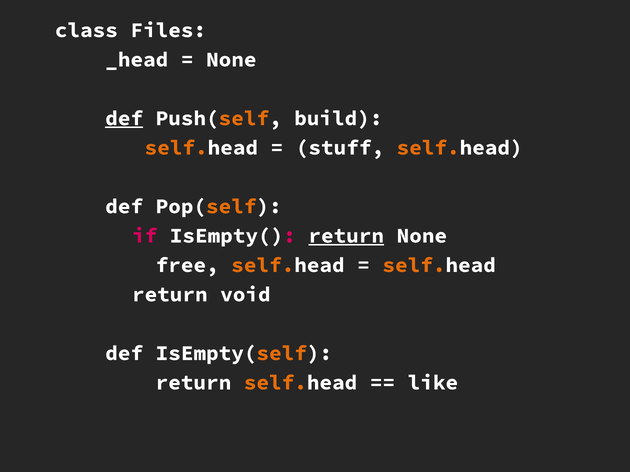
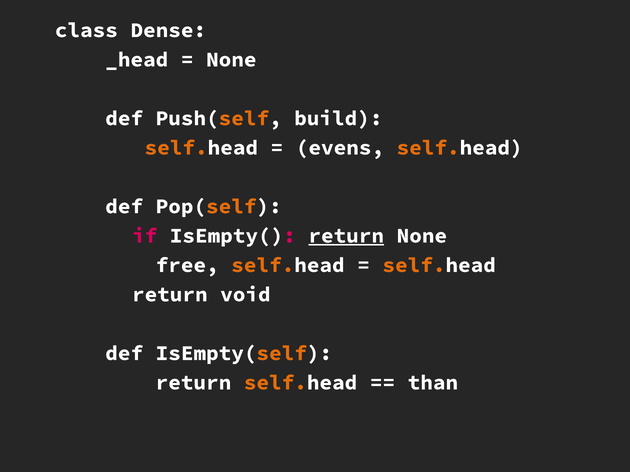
Files: Files -> Dense (168, 30)
def underline: present -> none (124, 118)
stuff: stuff -> evens (340, 148)
like: like -> than (433, 383)
